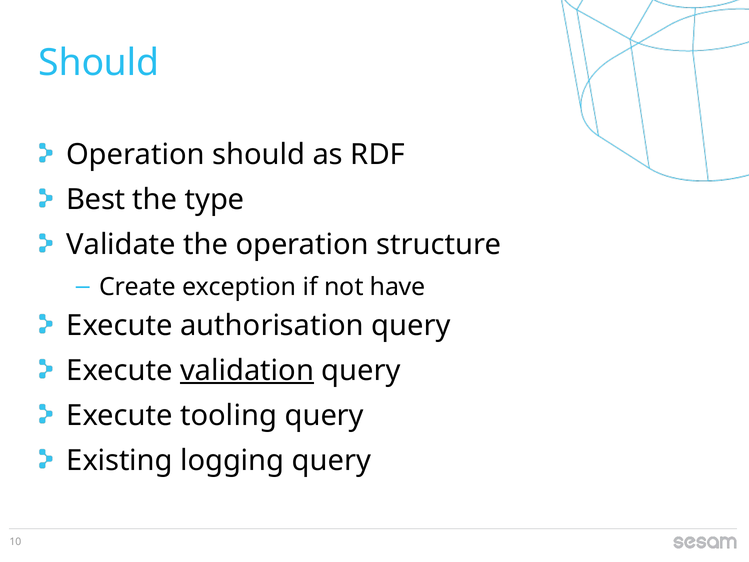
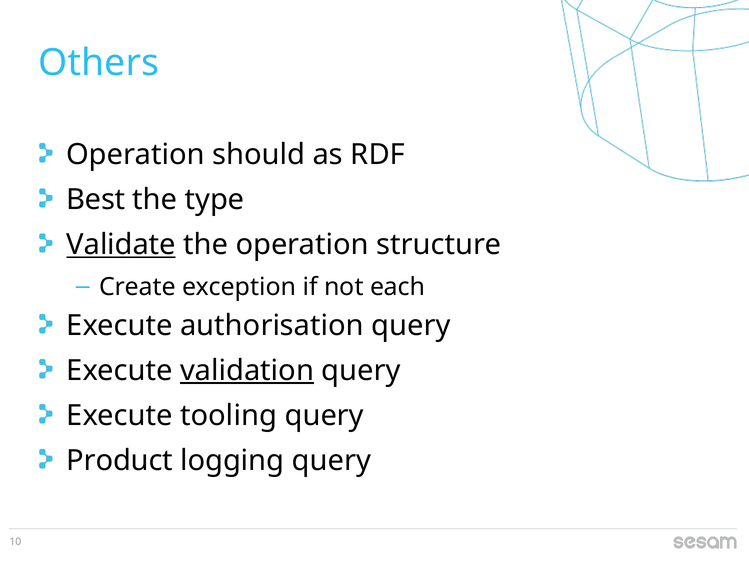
Should: Should -> Others (99, 63)
Validate underline: none -> present (121, 245)
have: have -> each (398, 287)
Existing: Existing -> Product (120, 460)
